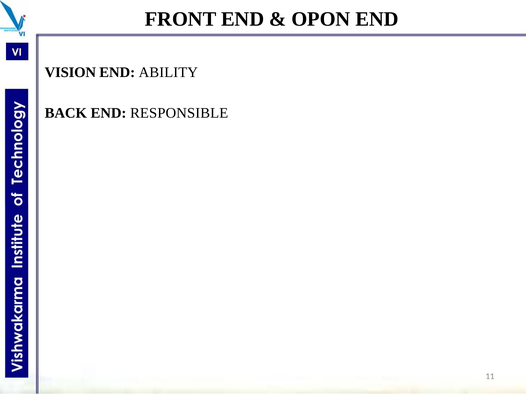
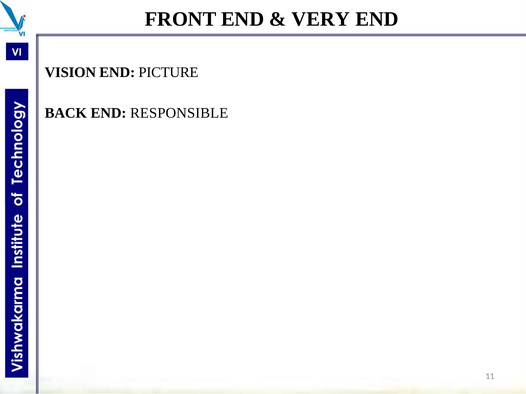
OPON: OPON -> VERY (321, 19)
ABILITY: ABILITY -> PICTURE (168, 72)
